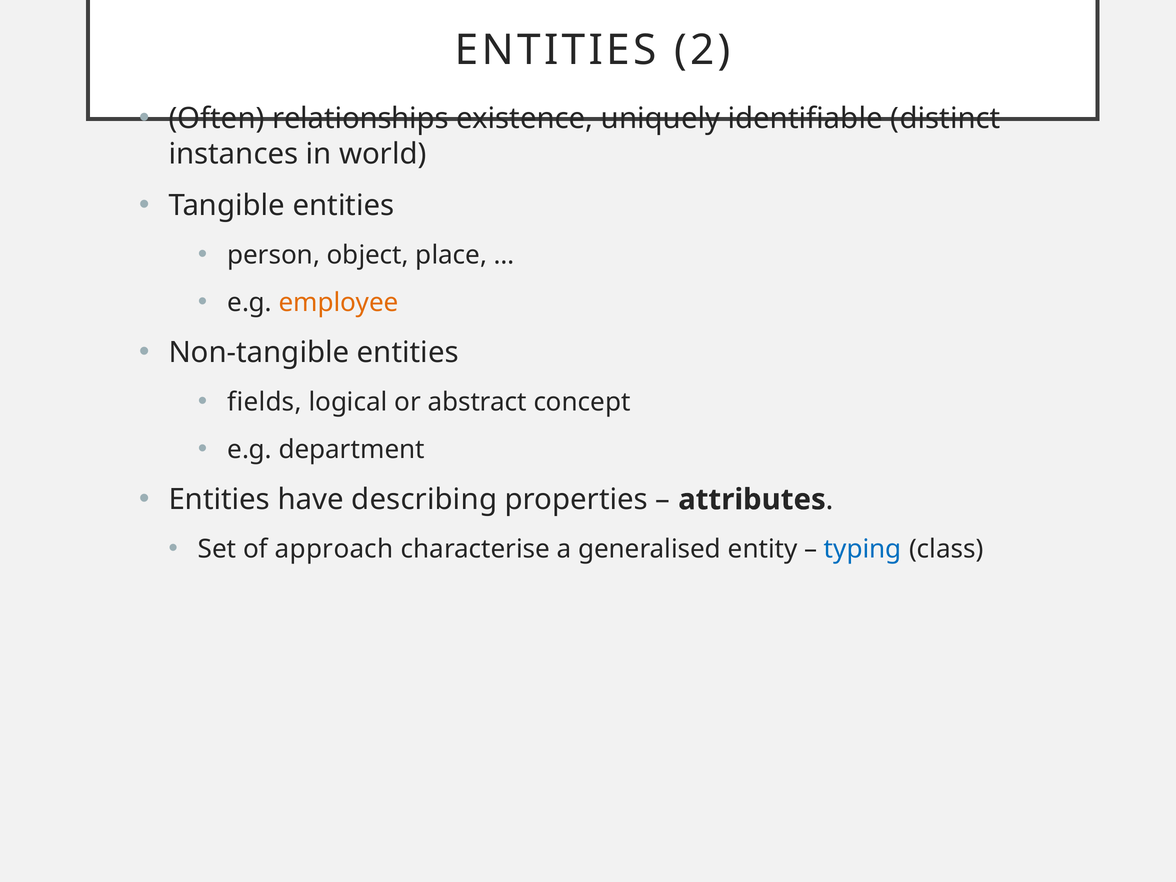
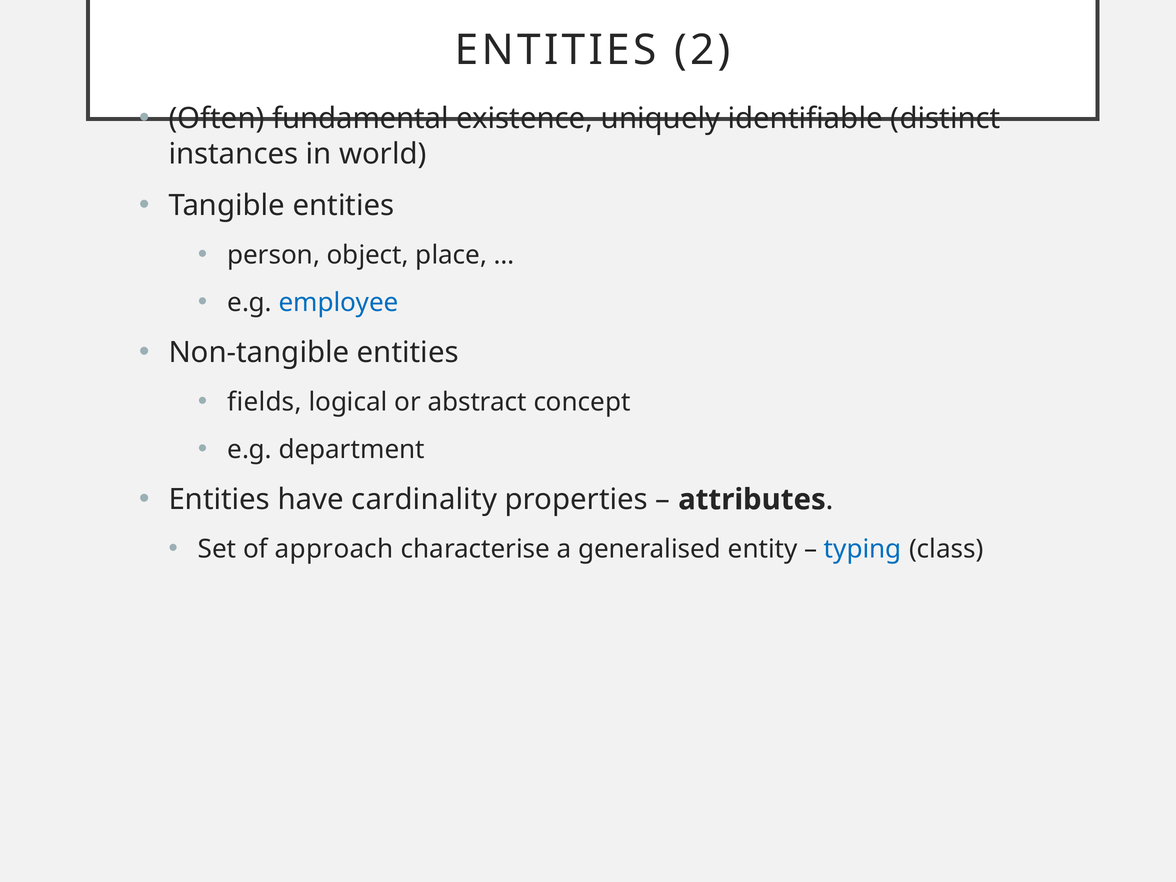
relationships: relationships -> fundamental (360, 119)
employee colour: orange -> blue (339, 303)
describing: describing -> cardinality (424, 500)
